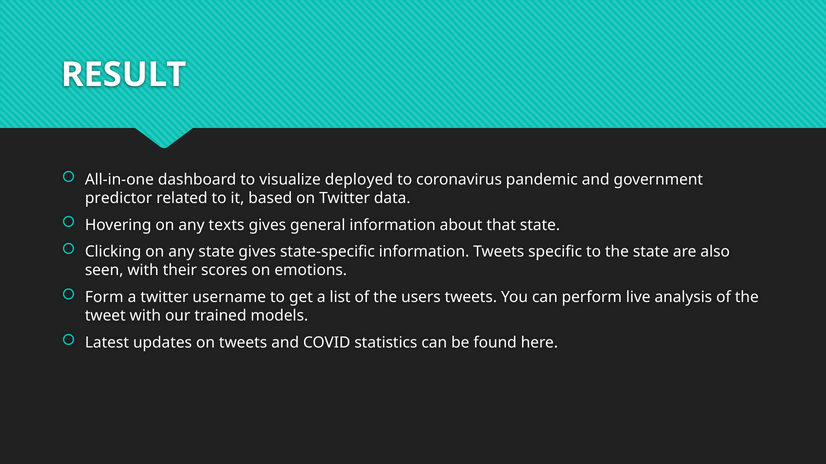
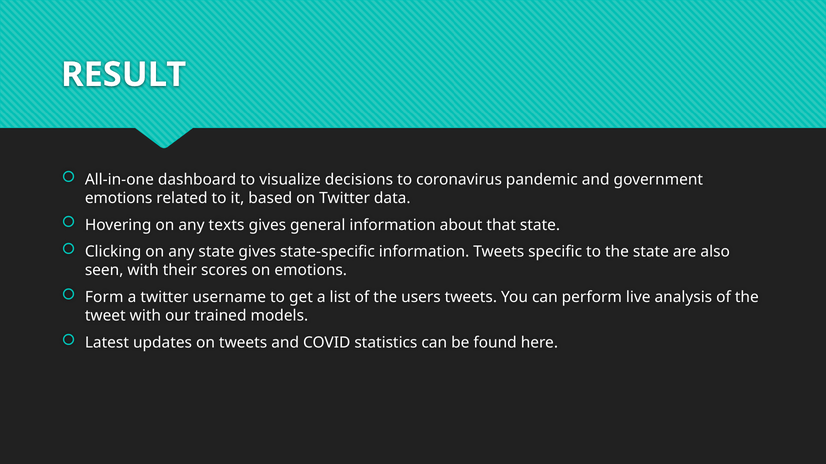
deployed: deployed -> decisions (359, 180)
predictor: predictor -> emotions (119, 198)
